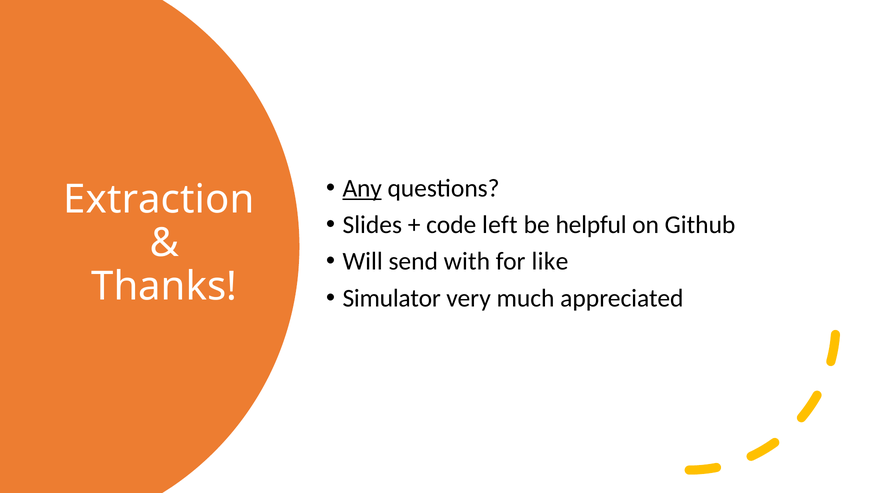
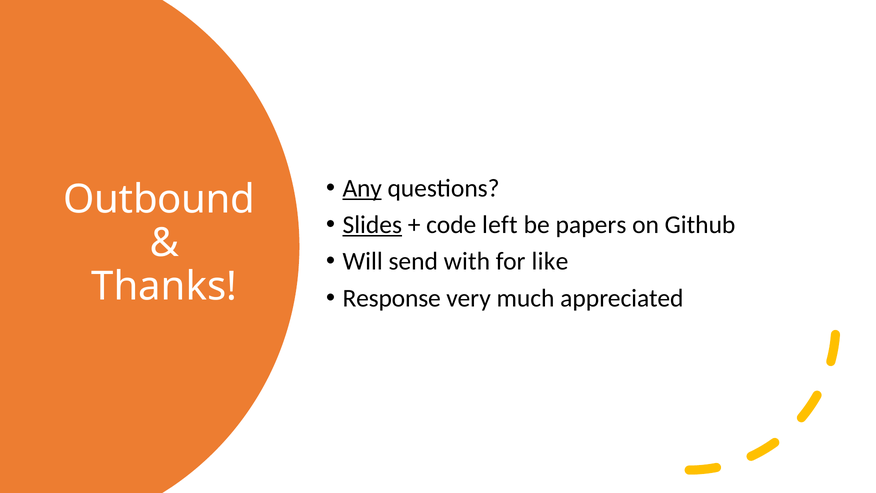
Extraction: Extraction -> Outbound (159, 199)
Slides underline: none -> present (372, 225)
helpful: helpful -> papers (591, 225)
Simulator: Simulator -> Response (392, 298)
